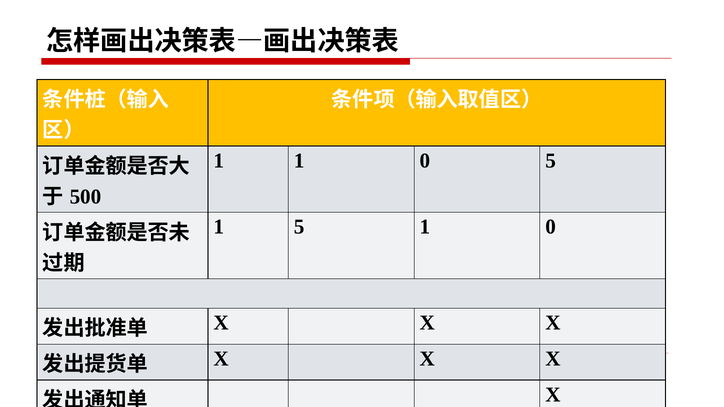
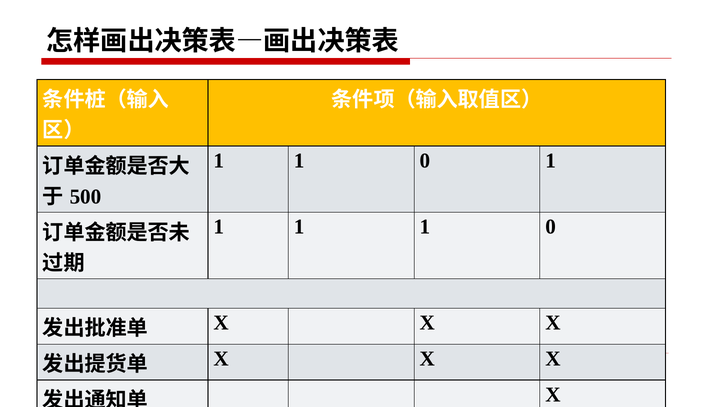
0 5: 5 -> 1 (551, 161)
5: 5 -> 1 (299, 227)
